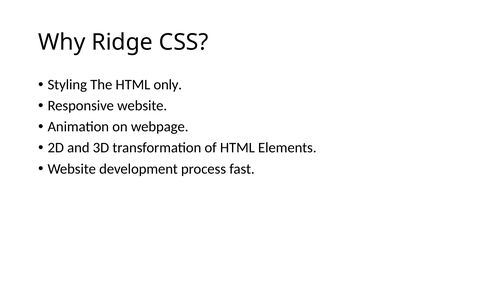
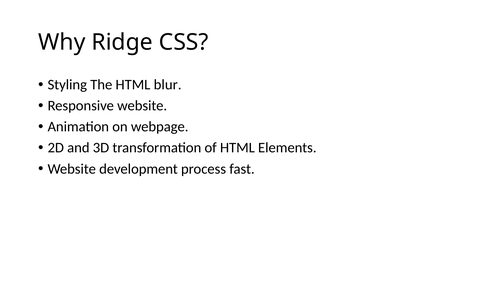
only: only -> blur (168, 85)
